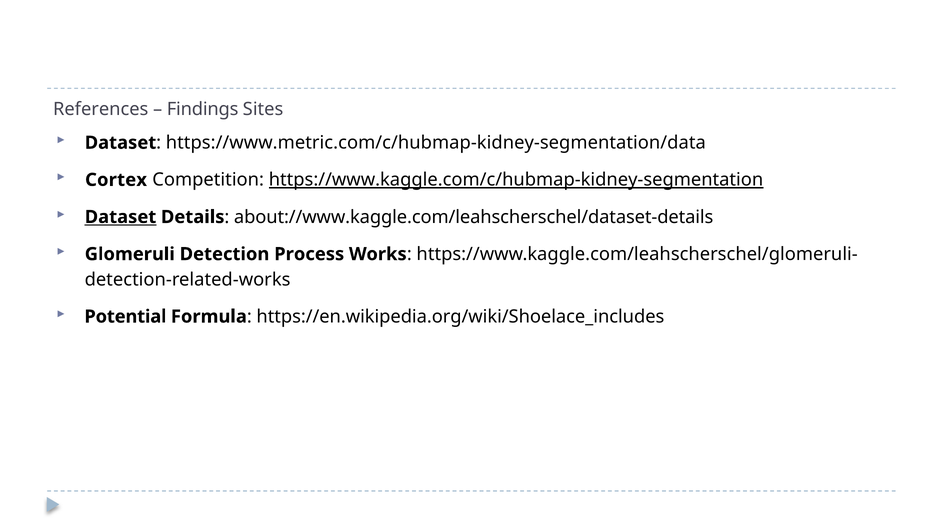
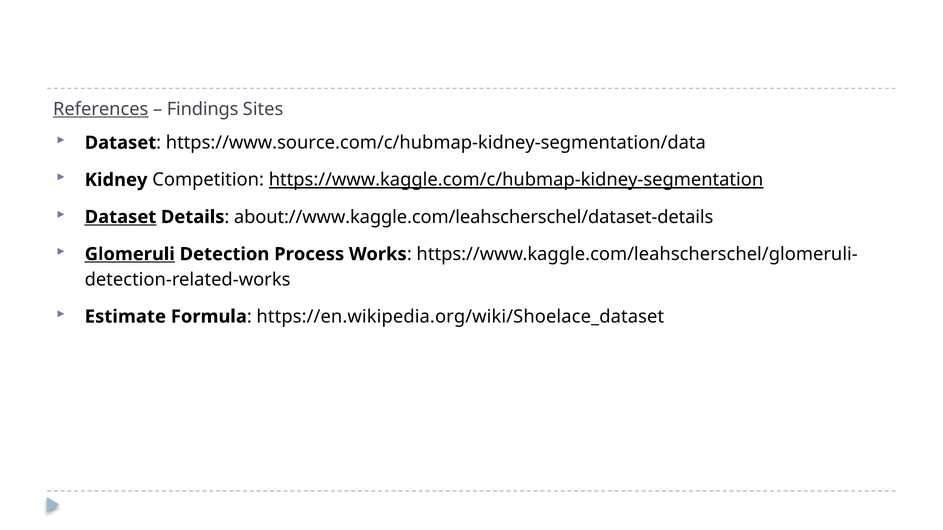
References underline: none -> present (101, 109)
https://www.metric.com/c/hubmap-kidney-segmentation/data: https://www.metric.com/c/hubmap-kidney-segmentation/data -> https://www.source.com/c/hubmap-kidney-segmentation/data (436, 143)
Cortex: Cortex -> Kidney (116, 180)
Glomeruli underline: none -> present (130, 254)
Potential: Potential -> Estimate (125, 317)
https://en.wikipedia.org/wiki/Shoelace_includes: https://en.wikipedia.org/wiki/Shoelace_includes -> https://en.wikipedia.org/wiki/Shoelace_dataset (460, 317)
